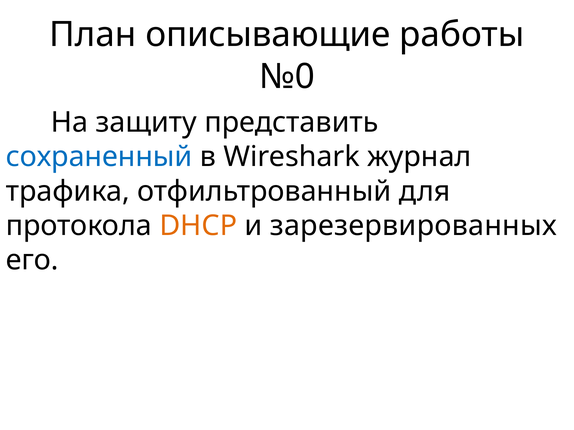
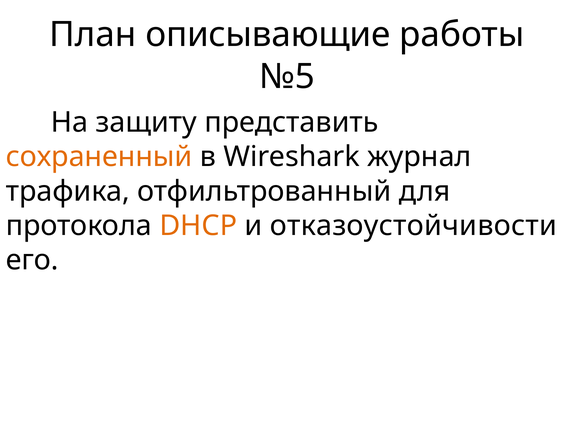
№0: №0 -> №5 (287, 77)
сохраненный colour: blue -> orange (99, 157)
зарезервированных: зарезервированных -> отказоустойчивости (413, 226)
